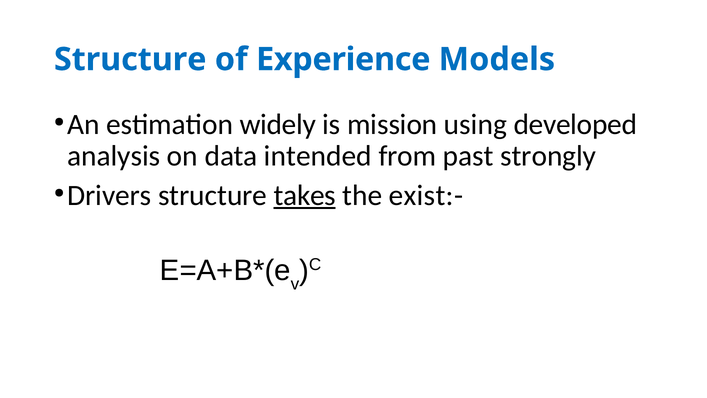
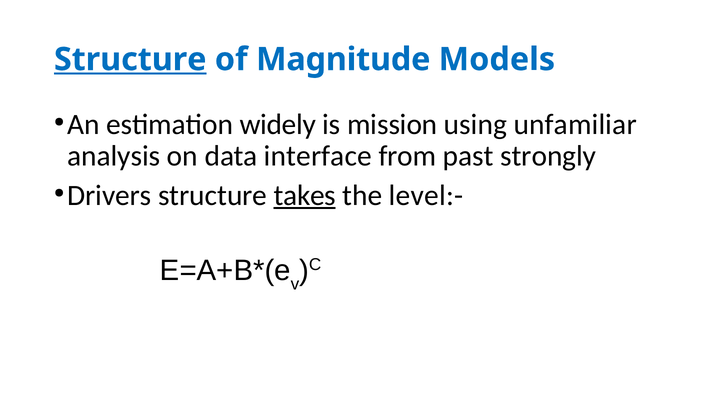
Structure underline: none -> present (130, 59)
Experience: Experience -> Magnitude (343, 59)
developed: developed -> unfamiliar (575, 124)
intended: intended -> interface (318, 156)
exist:-: exist:- -> level:- (426, 195)
